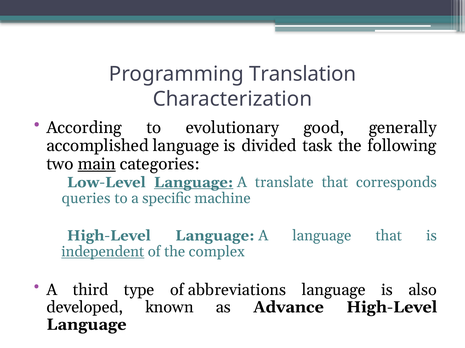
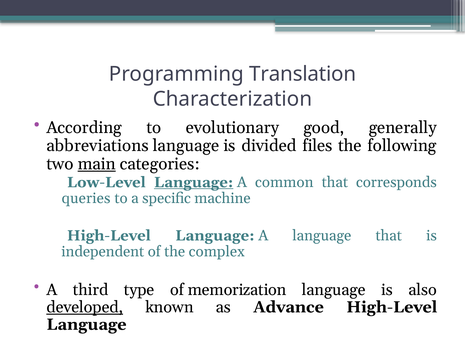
accomplished: accomplished -> abbreviations (98, 146)
task: task -> files (317, 146)
translate: translate -> common (284, 183)
independent underline: present -> none (103, 252)
abbreviations: abbreviations -> memorization (237, 290)
developed underline: none -> present (85, 308)
